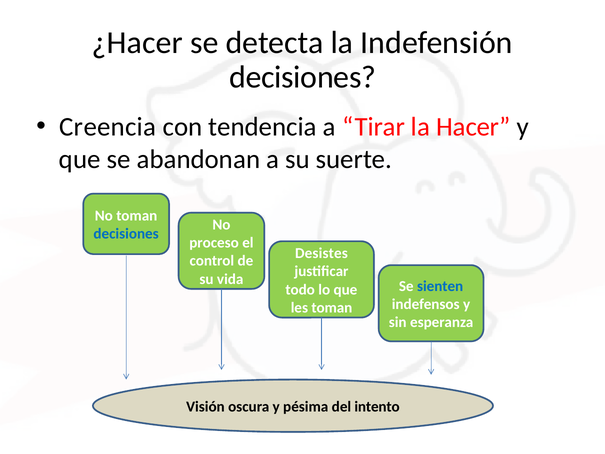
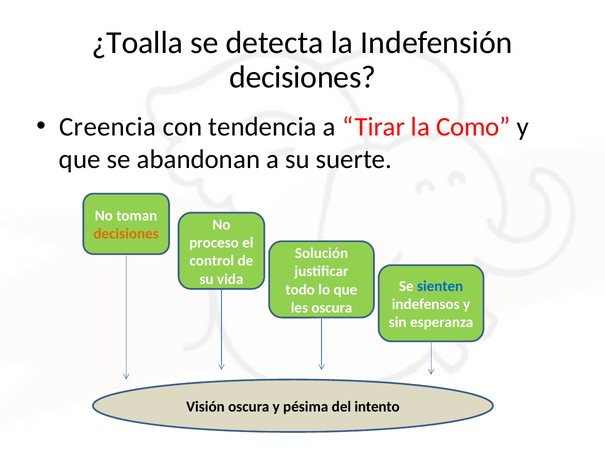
¿Hacer: ¿Hacer -> ¿Toalla (137, 43)
Hacer: Hacer -> Como (473, 127)
decisiones colour: blue -> orange (126, 234)
Desistes: Desistes -> Solución (322, 253)
les toman: toman -> oscura (332, 308)
